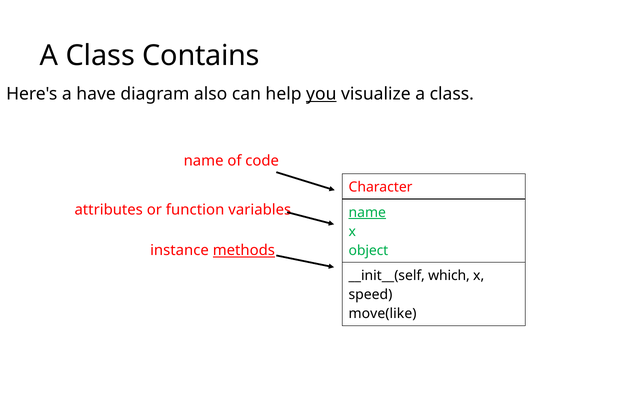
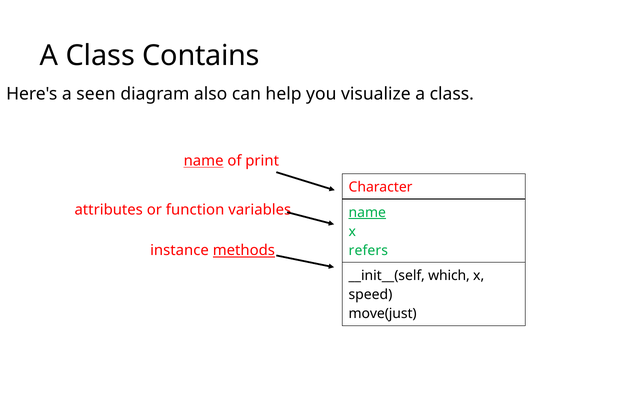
have: have -> seen (96, 94)
you underline: present -> none (321, 94)
name underline: none -> present (204, 161)
code: code -> print (262, 161)
object: object -> refers (368, 250)
move(like: move(like -> move(just (383, 314)
